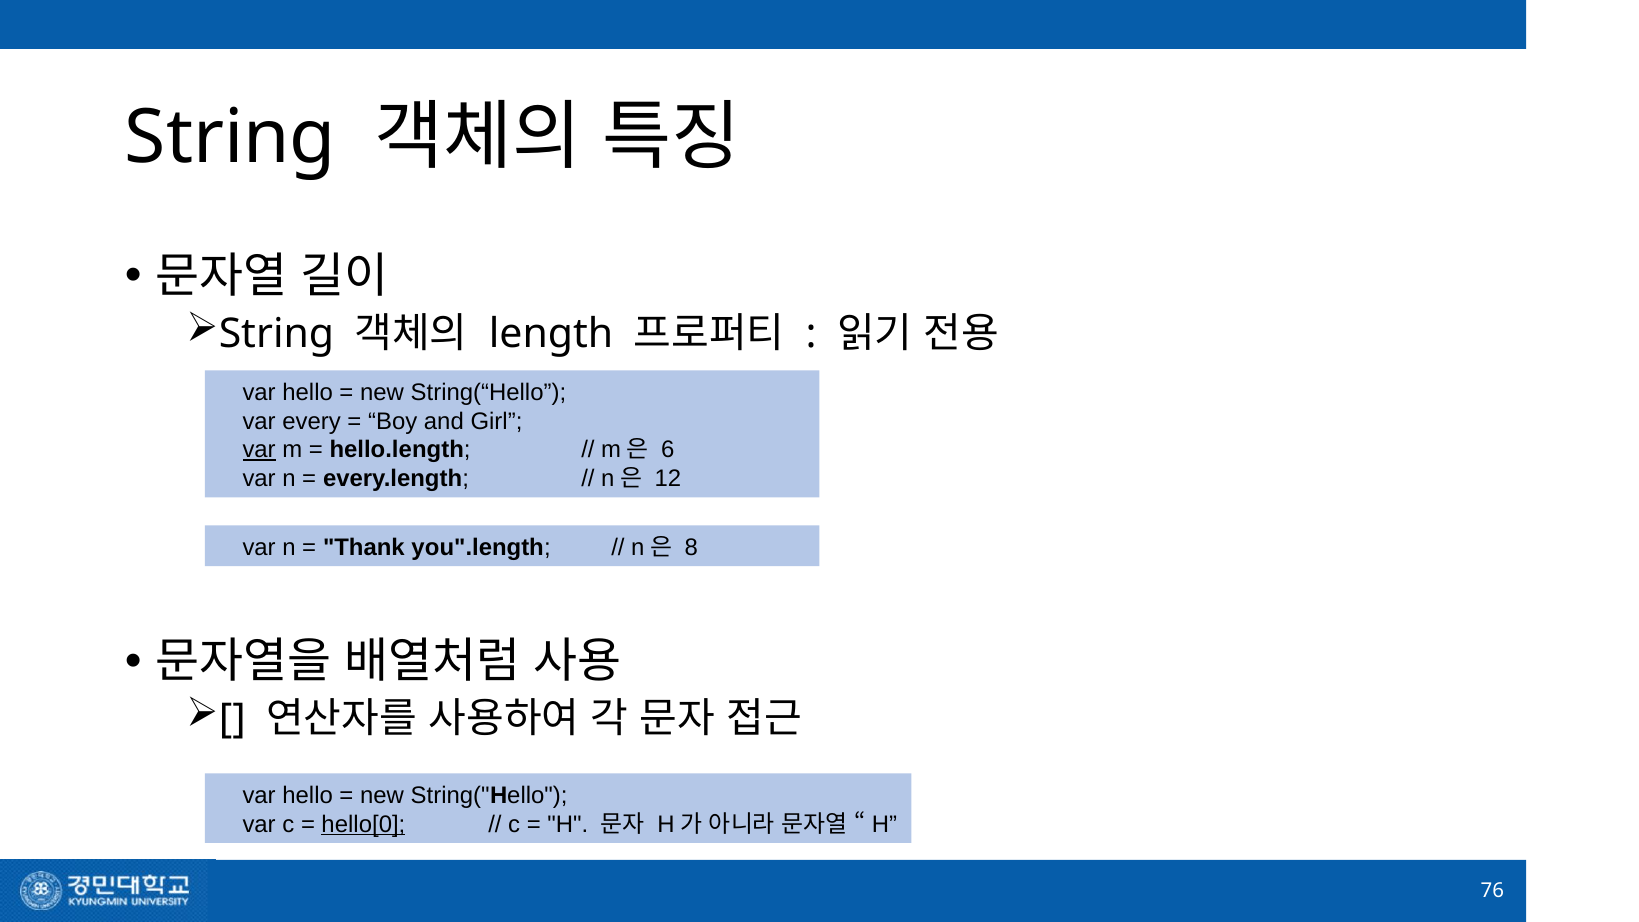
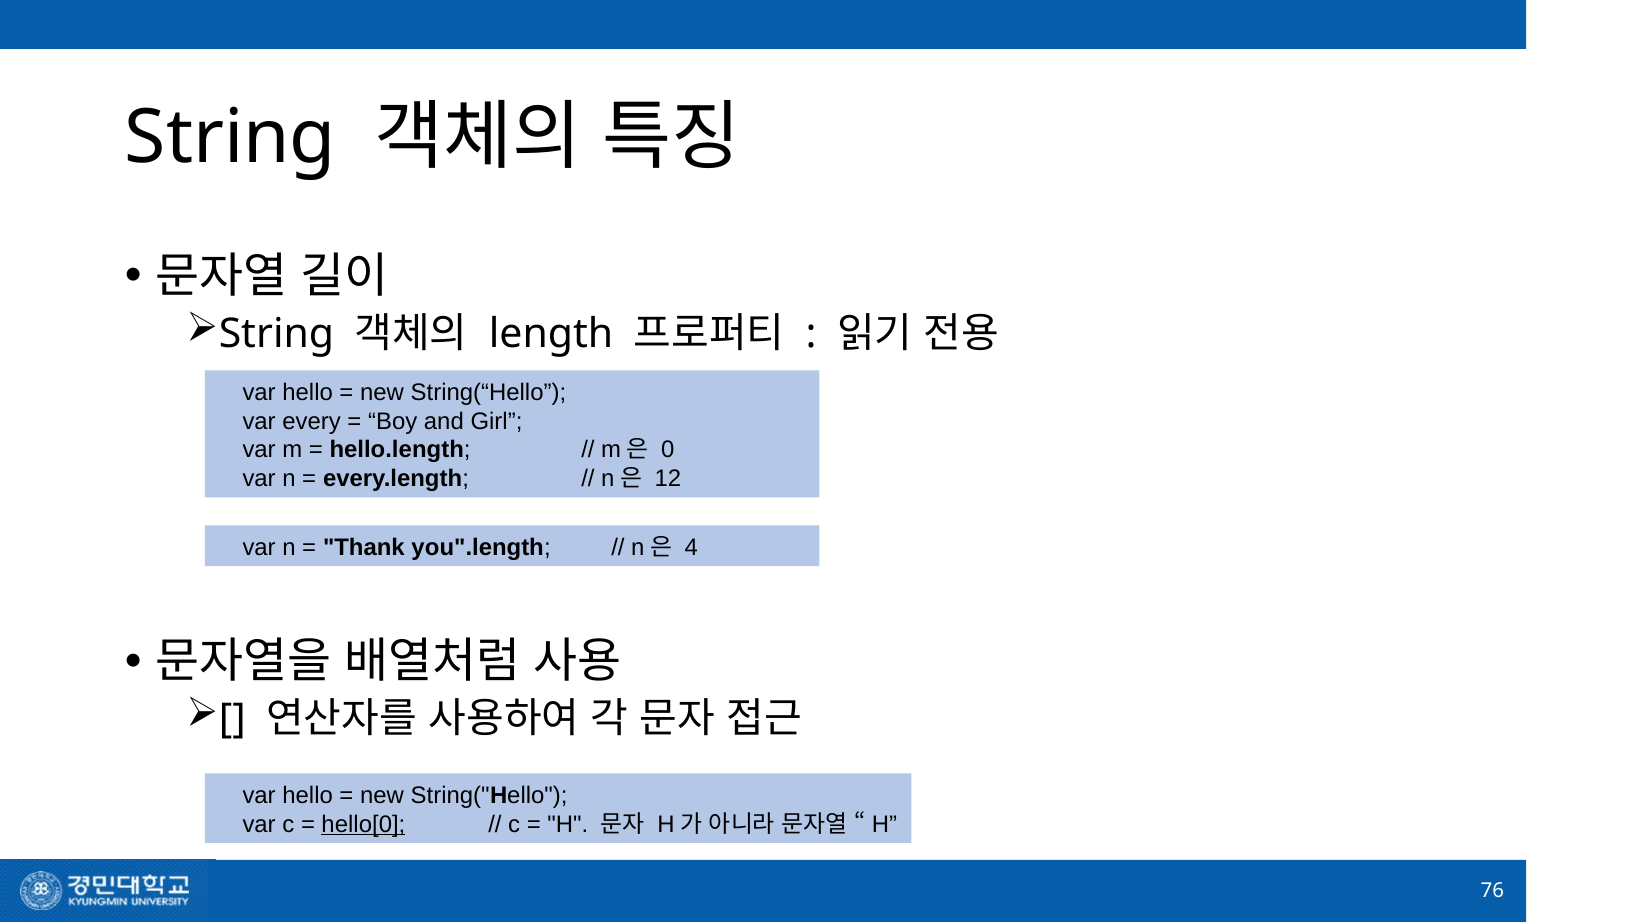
var underline: present -> none (259, 450)
6: 6 -> 0 (668, 450)
8: 8 -> 4 (691, 547)
